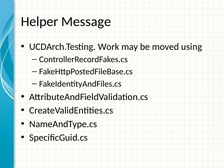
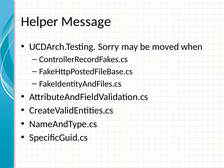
Work: Work -> Sorry (108, 47)
using: using -> when (192, 47)
